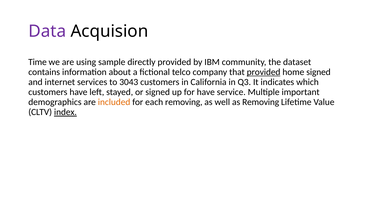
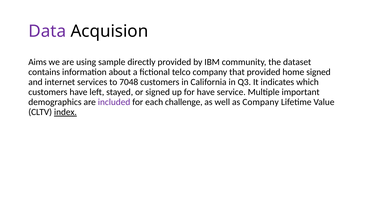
Time: Time -> Aims (37, 62)
provided underline: present -> none (264, 72)
3043: 3043 -> 7048 (129, 82)
included colour: orange -> purple (114, 102)
each removing: removing -> challenge (184, 102)
as Removing: Removing -> Company (261, 102)
